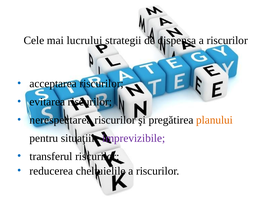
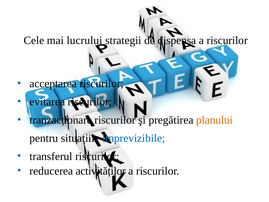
nerespectarea: nerespectarea -> tranzacționare (61, 120)
imprevizibile colour: purple -> blue (134, 138)
cheltuielile: cheltuielile -> activităților (101, 171)
